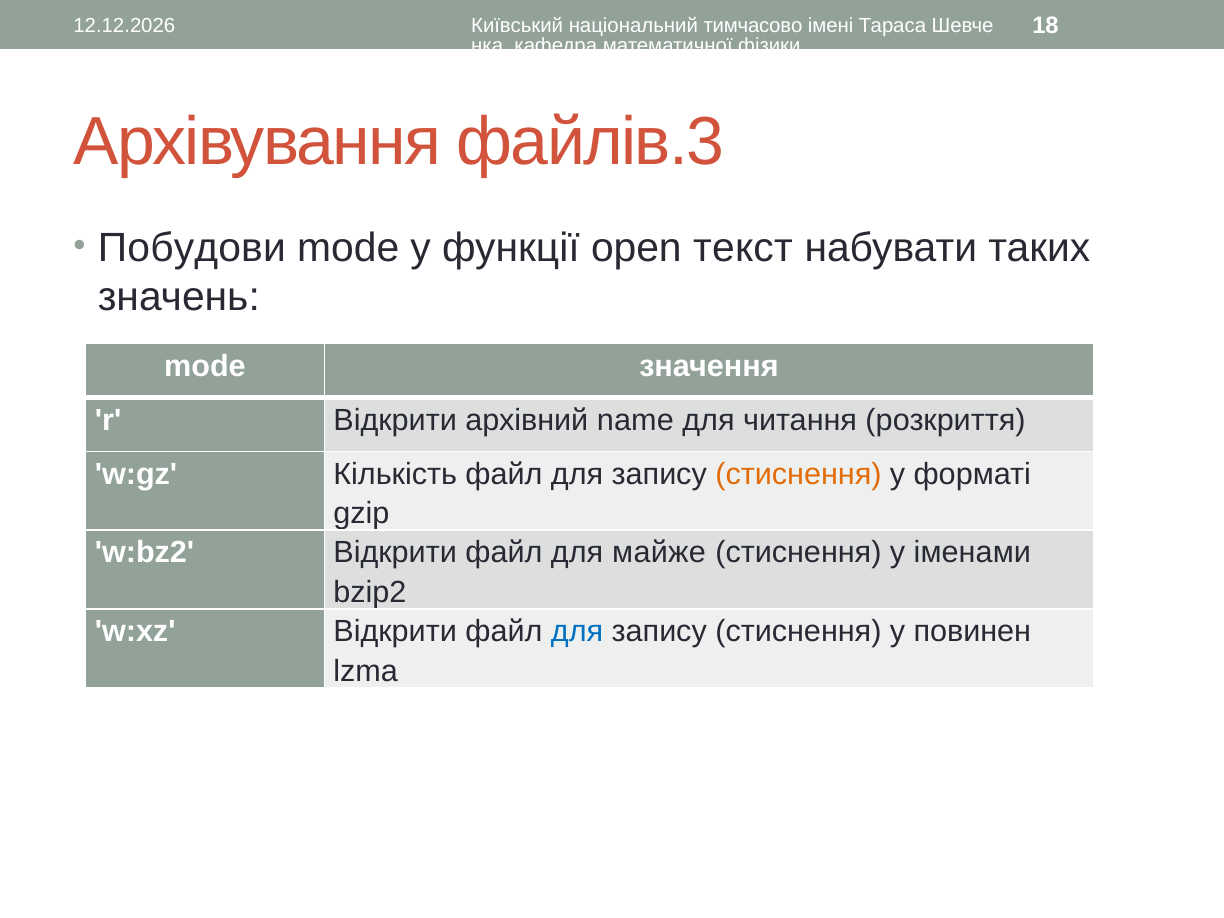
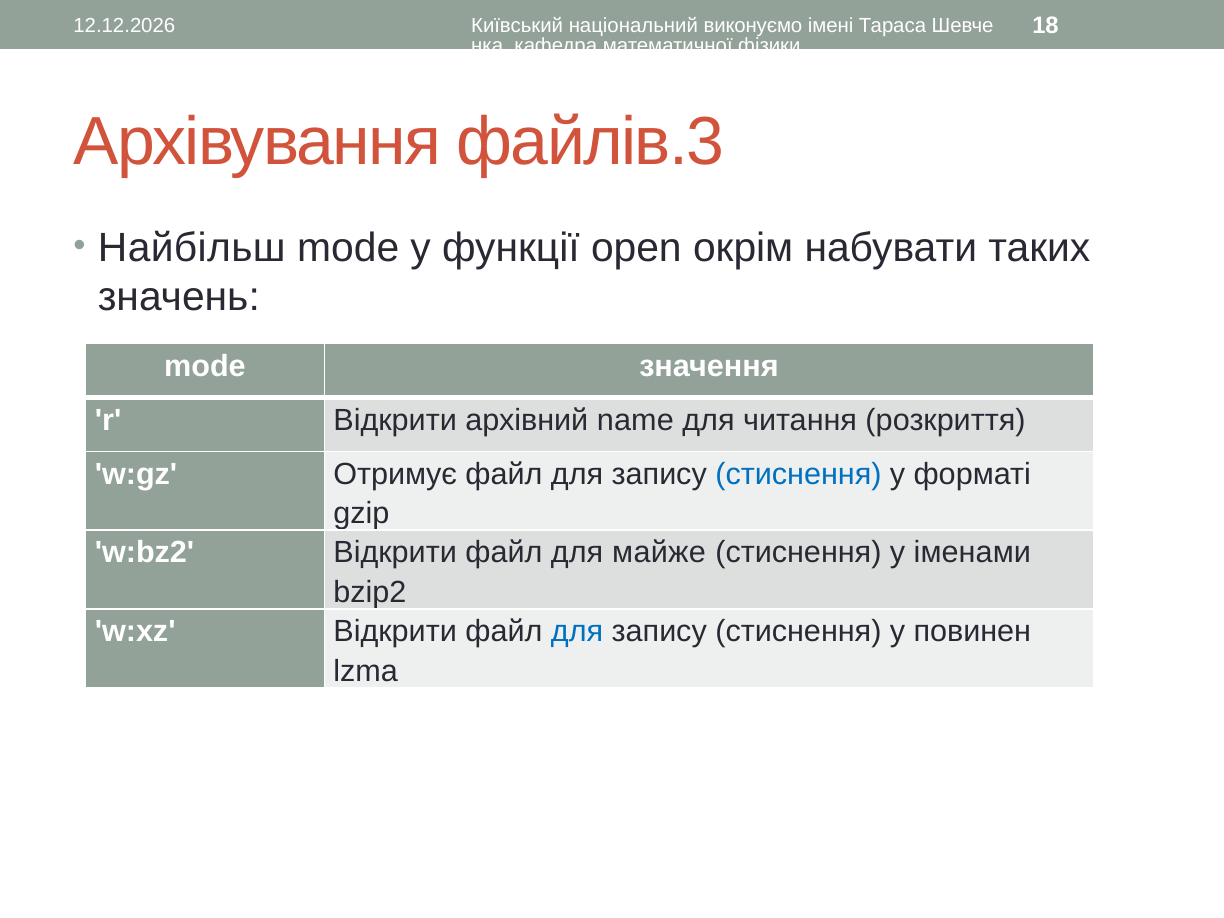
тимчасово: тимчасово -> виконуємо (753, 26)
Побудови: Побудови -> Найбільш (192, 248)
текст: текст -> окрім (743, 248)
Кількість: Кількість -> Отримує (395, 474)
стиснення colour: orange -> blue (798, 474)
